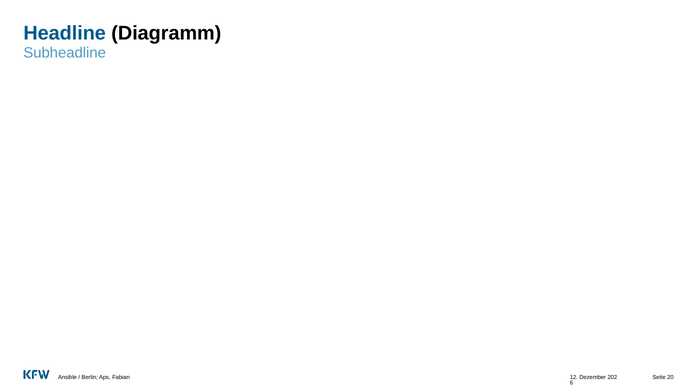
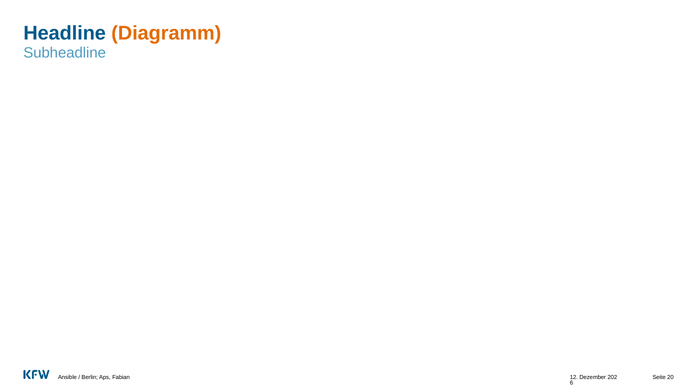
Diagramm colour: black -> orange (166, 33)
